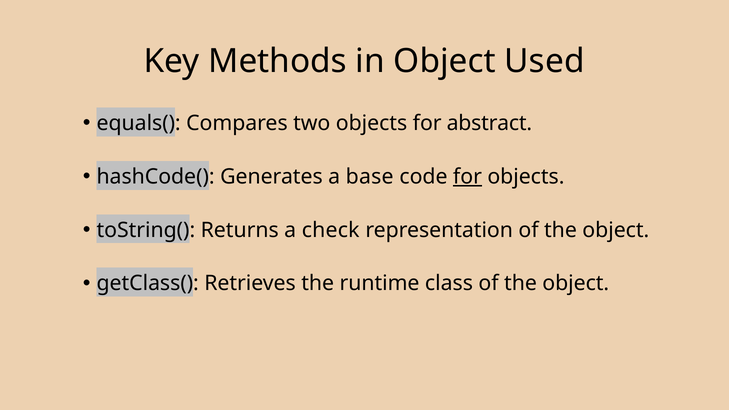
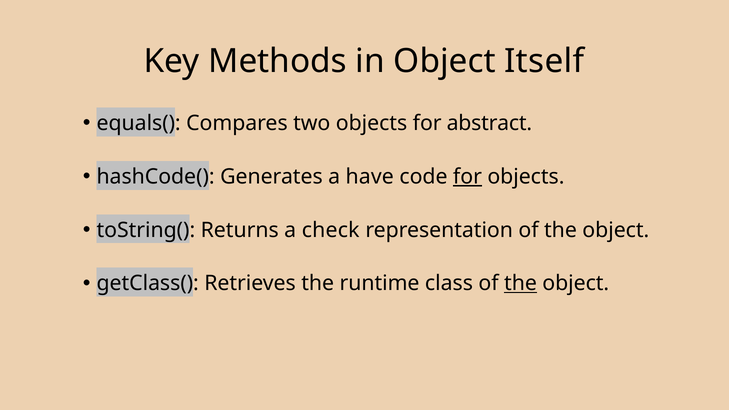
Used: Used -> Itself (544, 61)
base: base -> have (370, 177)
the underline: none -> present (520, 283)
